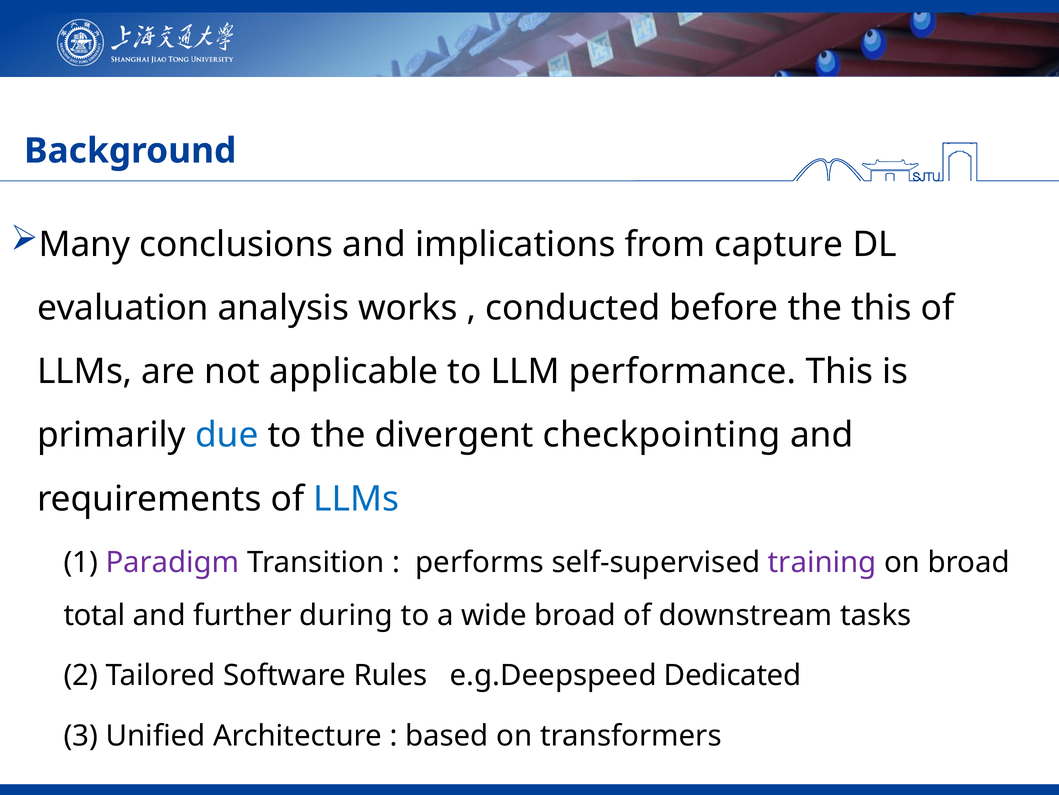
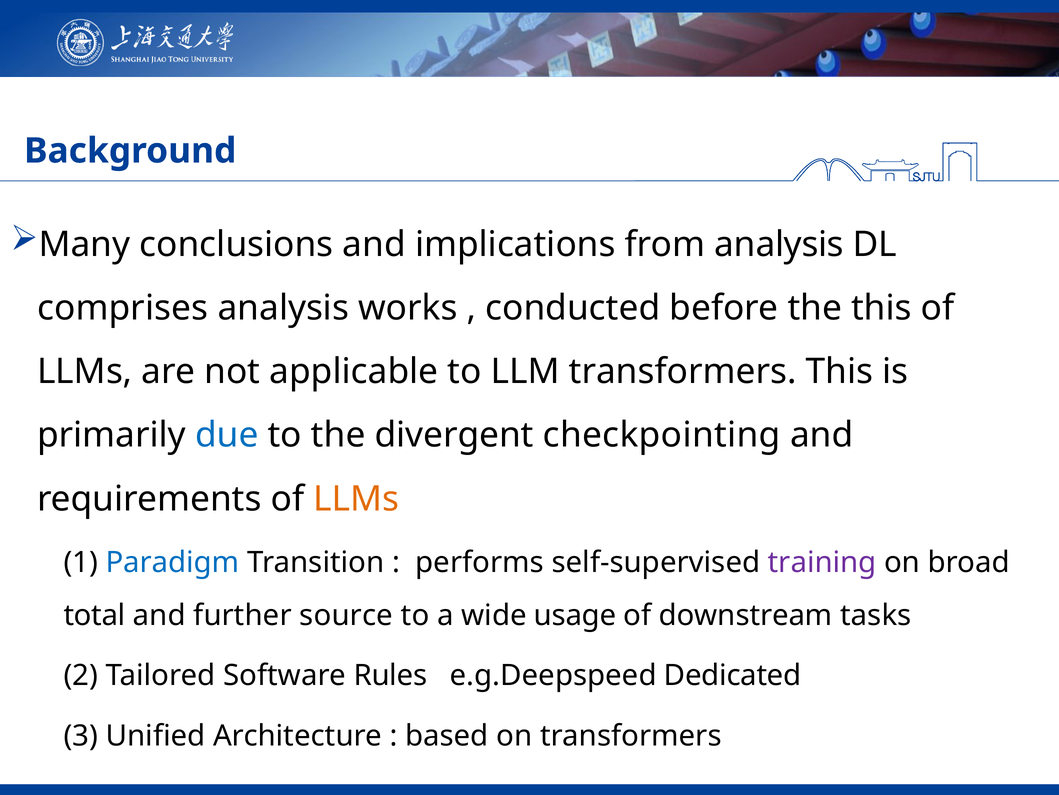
from capture: capture -> analysis (779, 244)
evaluation: evaluation -> comprises (123, 308)
LLM performance: performance -> transformers (683, 371)
LLMs colour: blue -> orange (356, 498)
Paradigm colour: purple -> blue (173, 562)
during: during -> source (346, 615)
wide broad: broad -> usage (575, 615)
